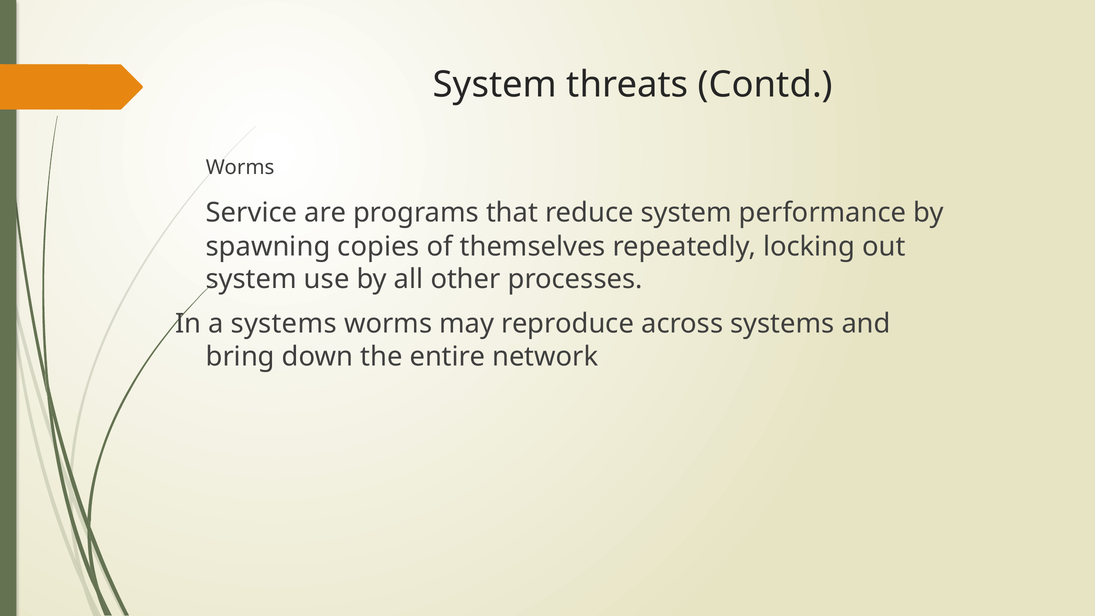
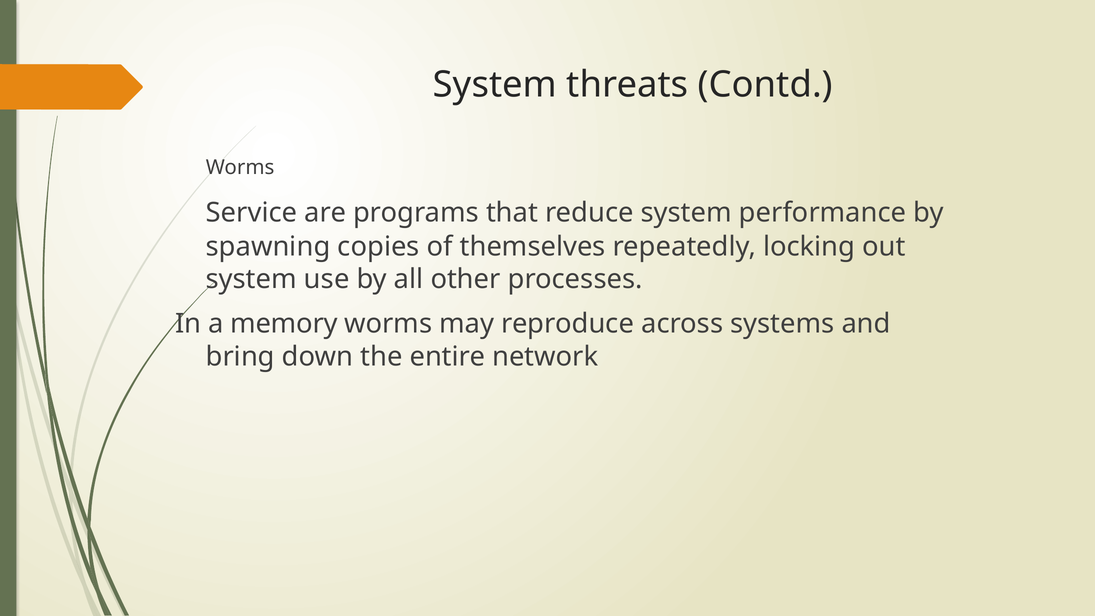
a systems: systems -> memory (284, 324)
